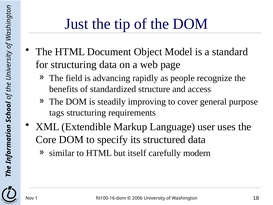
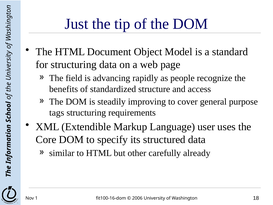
itself: itself -> other (137, 153)
modern: modern -> already (197, 153)
